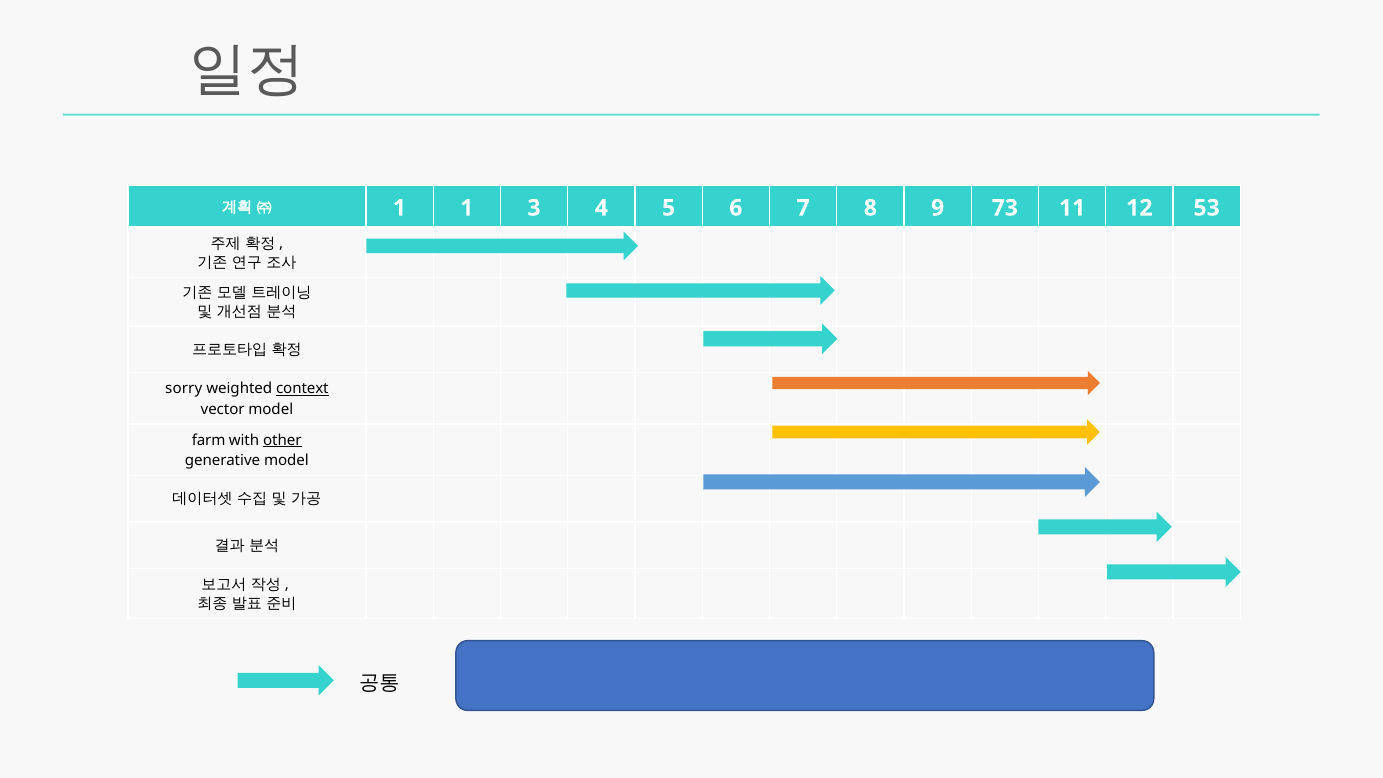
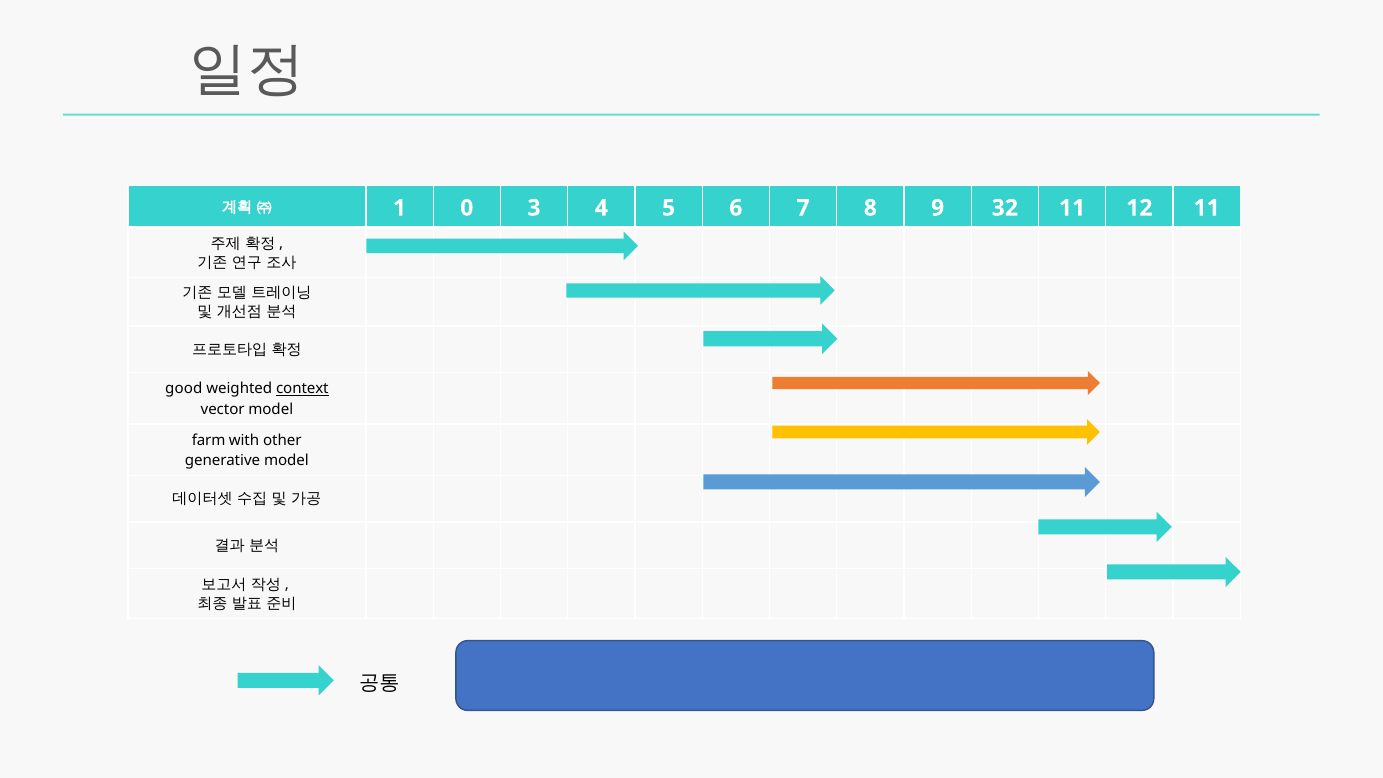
1 1: 1 -> 0 (467, 208)
73: 73 -> 32 (1005, 208)
12 53: 53 -> 11 (1207, 208)
sorry: sorry -> good (184, 389)
other underline: present -> none (282, 440)
